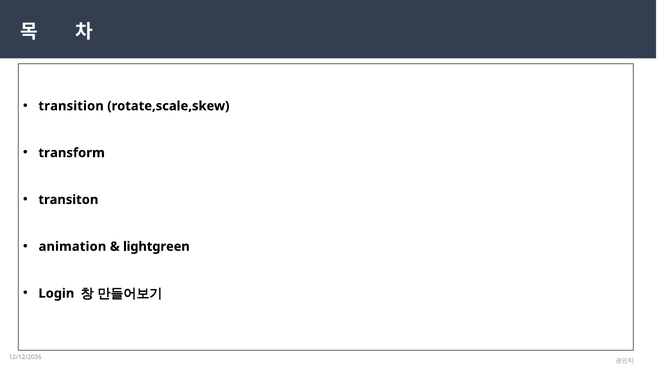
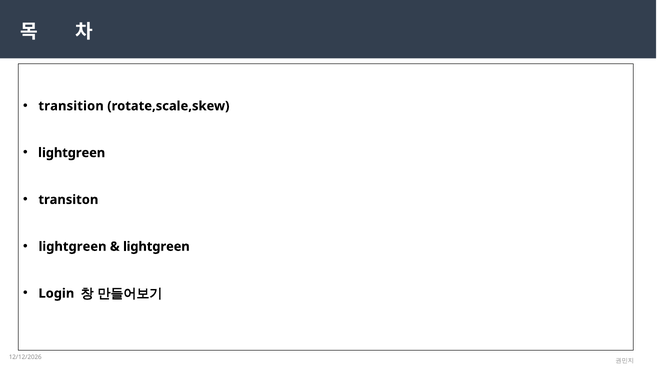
transform: transform -> lightgreen (72, 153)
animation: animation -> lightgreen (72, 246)
